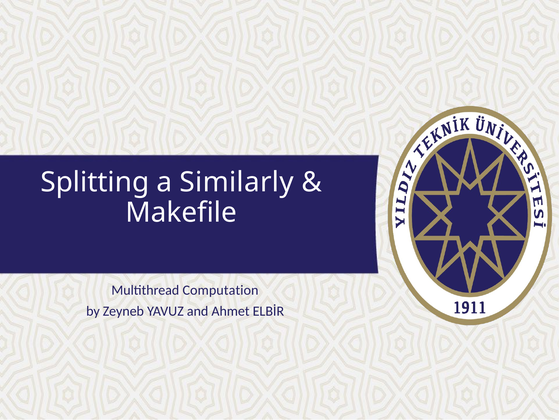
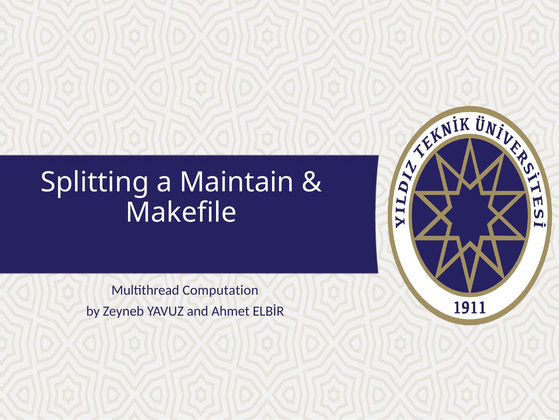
Similarly: Similarly -> Maintain (237, 182)
